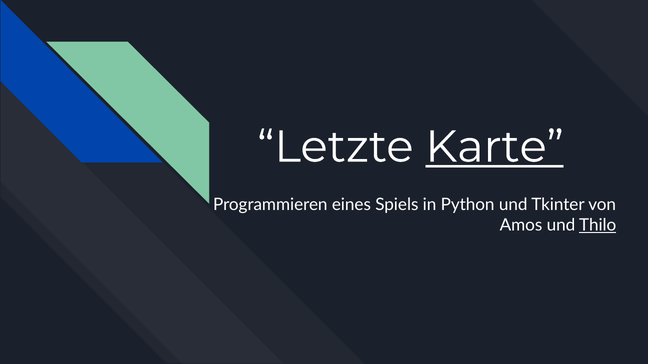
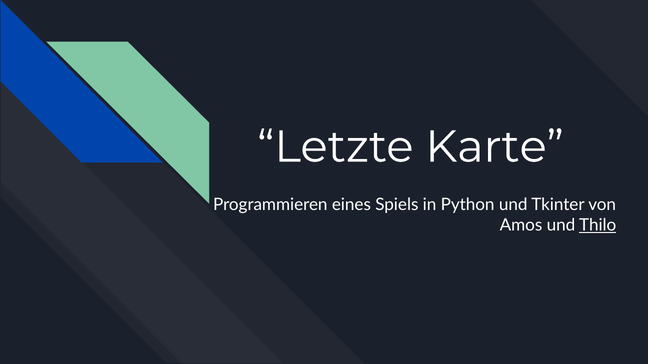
Karte underline: present -> none (495, 147)
